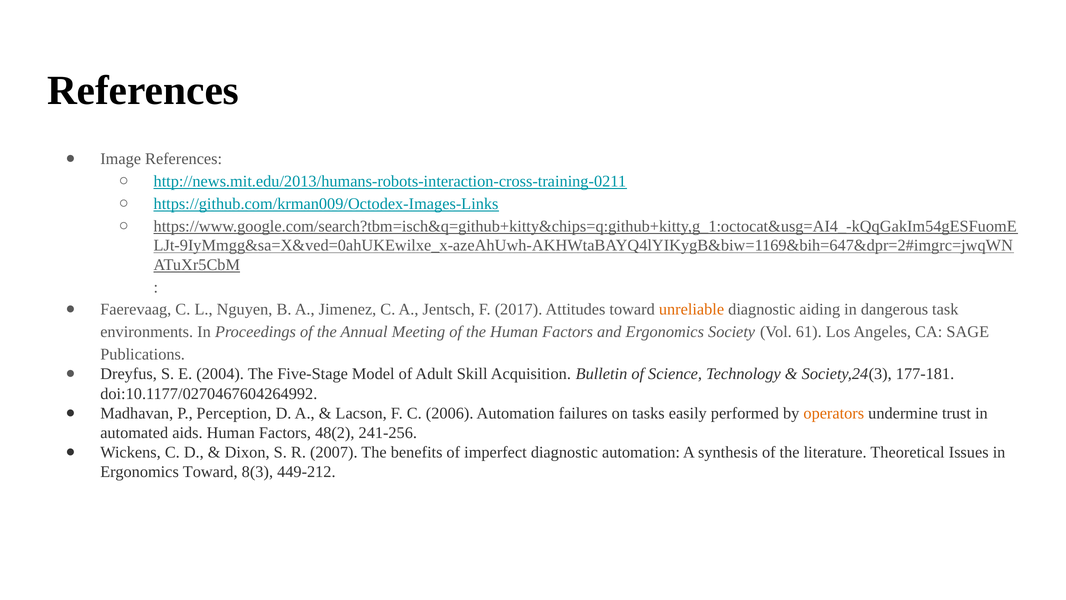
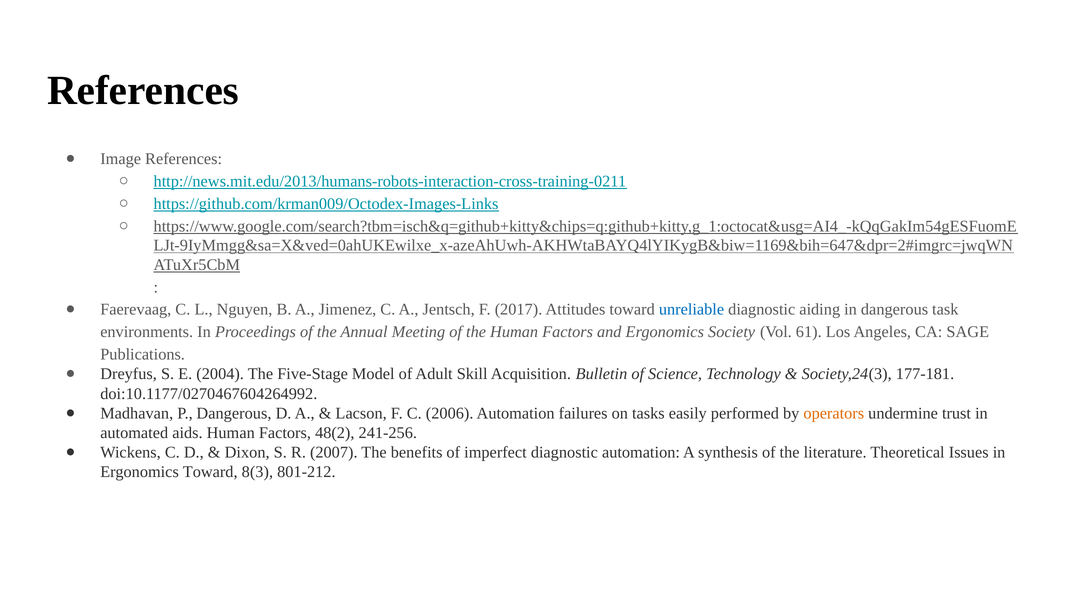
unreliable colour: orange -> blue (692, 309)
P Perception: Perception -> Dangerous (234, 413)
449-212: 449-212 -> 801-212 (306, 472)
